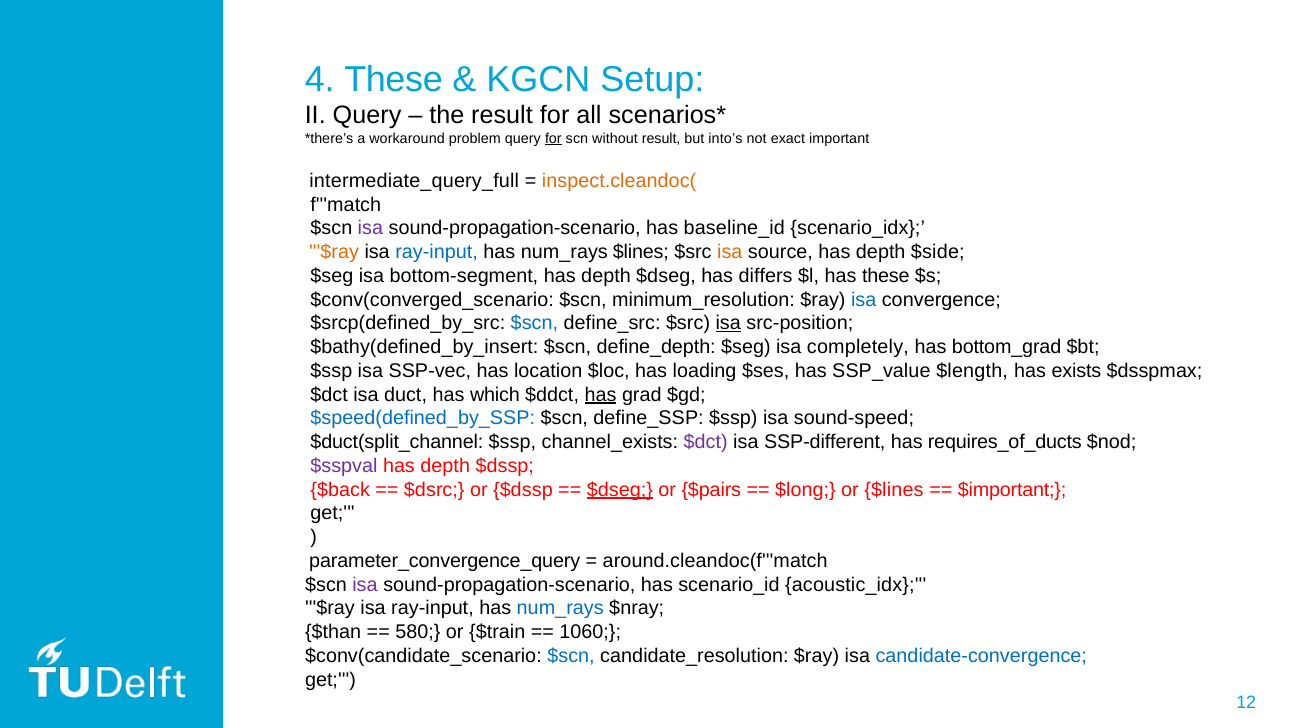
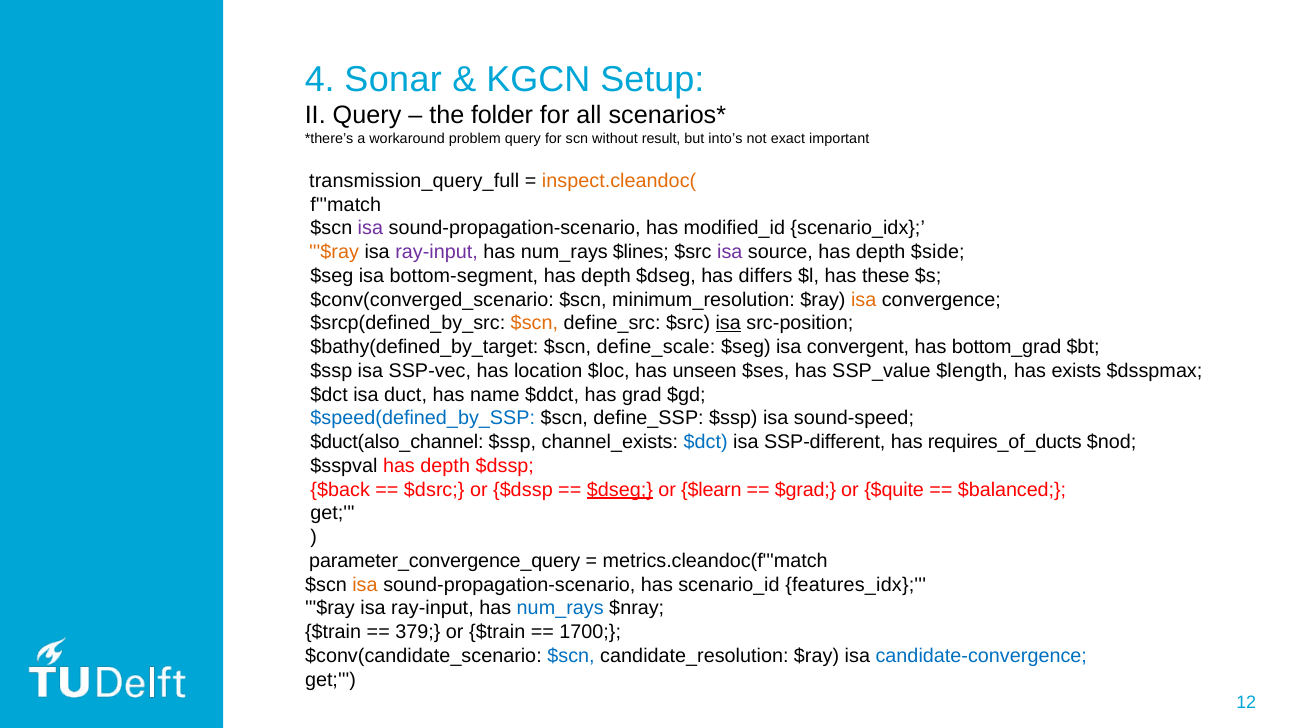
4 These: These -> Sonar (393, 79)
the result: result -> folder (502, 115)
for underline: present -> none (553, 138)
intermediate_query_full: intermediate_query_full -> transmission_query_full (414, 181)
baseline_id: baseline_id -> modified_id (734, 228)
ray-input colour: blue -> purple (437, 252)
isa colour: orange -> purple (730, 252)
isa colour: blue -> orange (864, 300)
$scn colour: blue -> orange (534, 323)
$bathy(defined_by_insert: $bathy(defined_by_insert -> $bathy(defined_by_target (424, 347)
define_depth: define_depth -> define_scale (656, 347)
completely: completely -> convergent (858, 347)
loading: loading -> unseen (705, 371)
which: which -> name (495, 395)
has underline: present -> none (600, 395)
$duct(split_channel: $duct(split_channel -> $duct(also_channel (397, 442)
$dct colour: purple -> blue (706, 442)
$sspval colour: purple -> black (344, 466)
$pairs: $pairs -> $learn (711, 489)
$long: $long -> $grad (806, 489)
or $lines: $lines -> $quite (894, 489)
$important: $important -> $balanced (1012, 489)
around.cleandoc(f'''match: around.cleandoc(f'''match -> metrics.cleandoc(f'''match (715, 561)
isa colour: purple -> orange (365, 584)
acoustic_idx: acoustic_idx -> features_idx (856, 584)
$than: $than -> $train (333, 632)
580: 580 -> 379 (418, 632)
1060: 1060 -> 1700 (590, 632)
